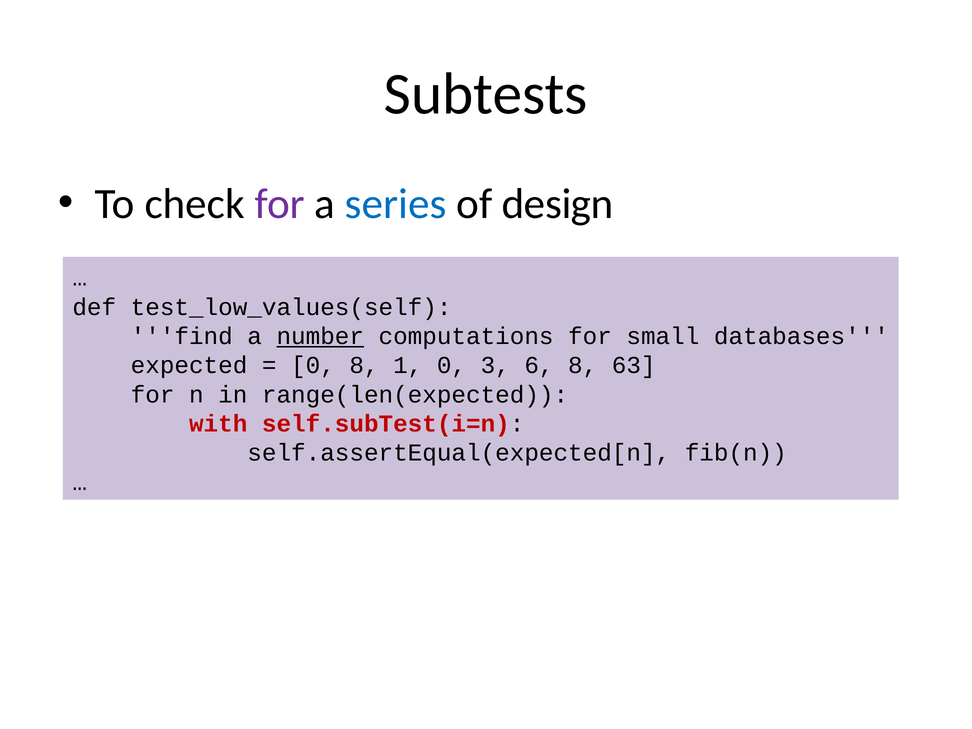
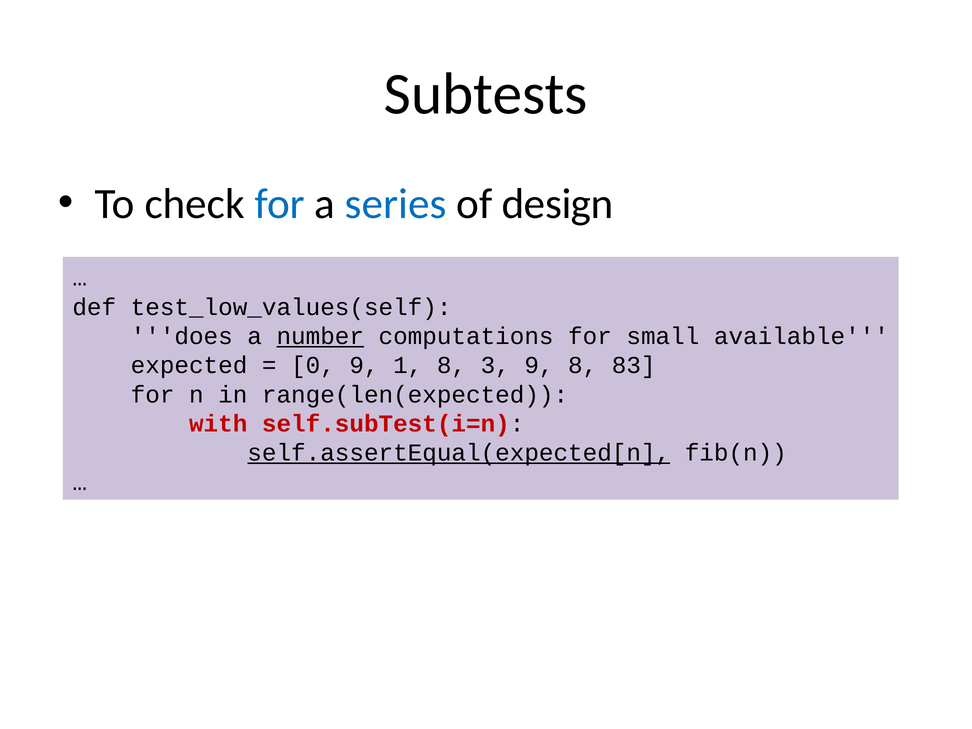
for colour: purple -> blue (280, 204)
find: find -> does (182, 336)
databases: databases -> available (801, 336)
0 8: 8 -> 9 (364, 365)
1 0: 0 -> 8 (451, 365)
3 6: 6 -> 9 (539, 365)
63: 63 -> 83 (634, 365)
self.assertEqual(expected[n underline: none -> present (459, 453)
